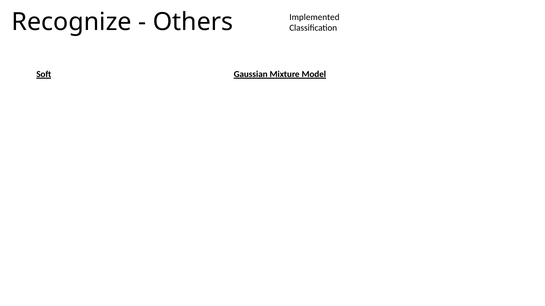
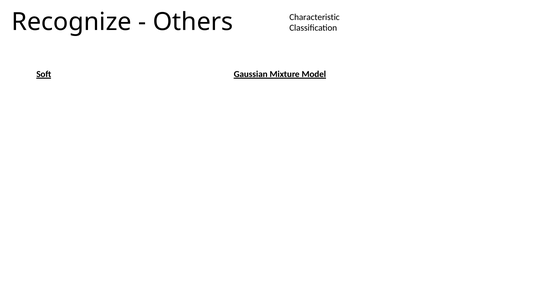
Implemented: Implemented -> Characteristic (314, 17)
